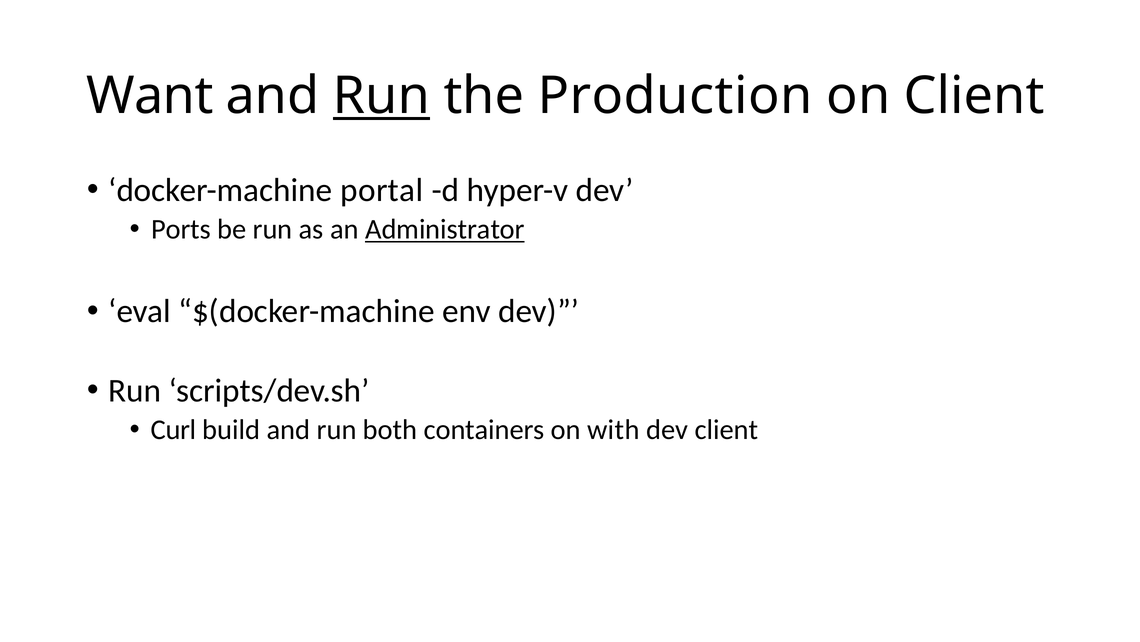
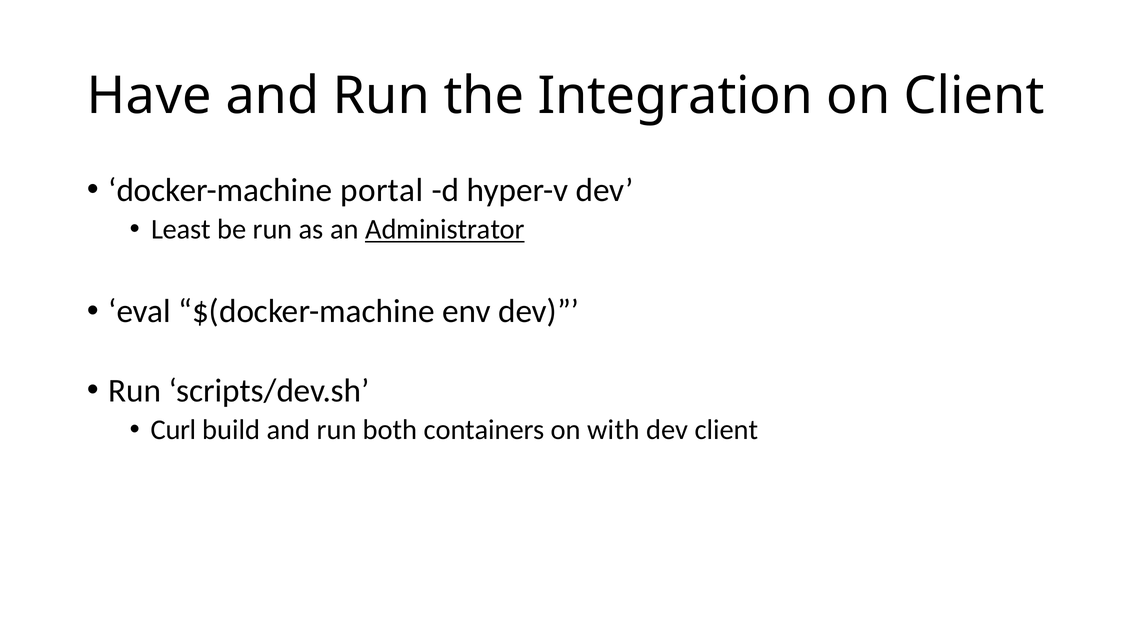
Want: Want -> Have (149, 96)
Run underline: present -> none (381, 96)
Production: Production -> Integration (675, 96)
Ports: Ports -> Least (181, 229)
